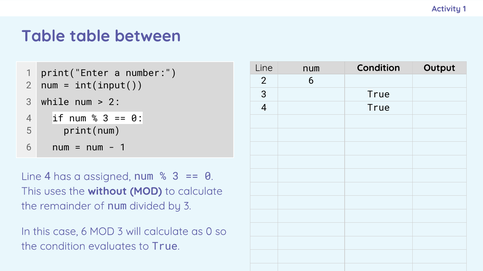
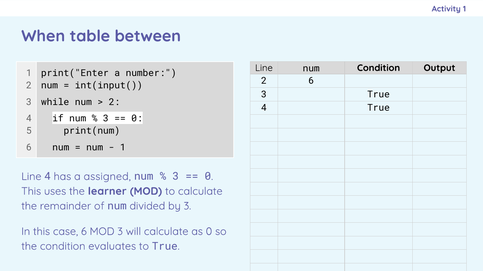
Table: Table -> When (43, 36)
without: without -> learner (107, 192)
